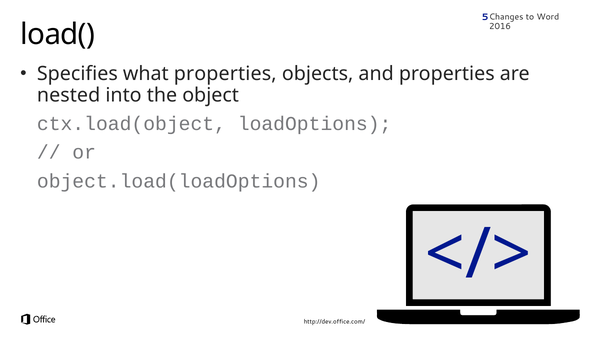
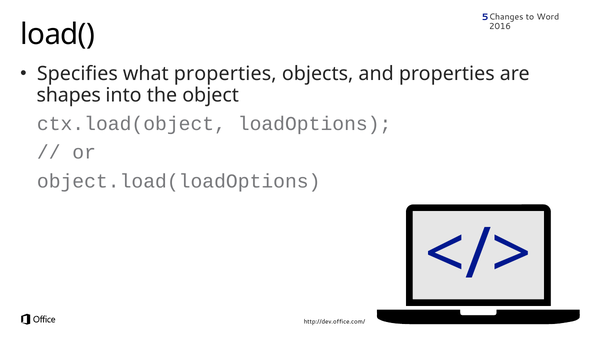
nested: nested -> shapes (69, 95)
